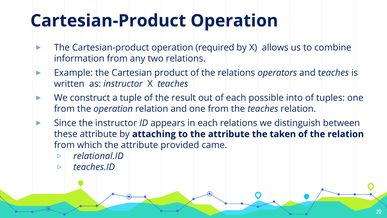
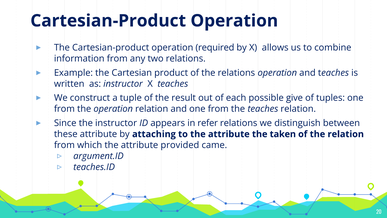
relations operators: operators -> operation (277, 73)
into: into -> give (294, 98)
in each: each -> refer (208, 123)
relational.ID: relational.ID -> argument.ID (98, 156)
